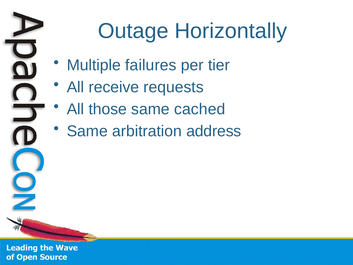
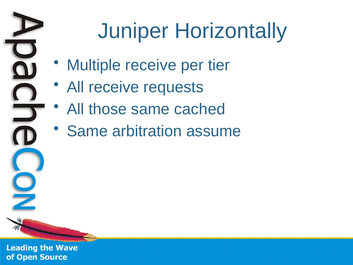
Outage: Outage -> Juniper (133, 31)
Multiple failures: failures -> receive (151, 65)
address: address -> assume (214, 131)
